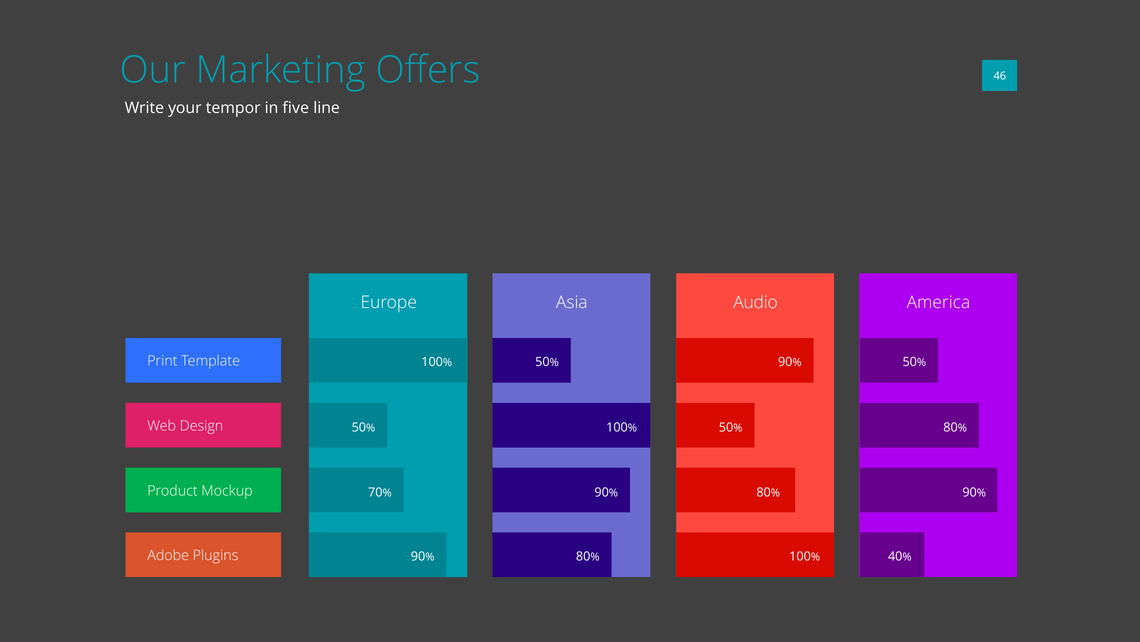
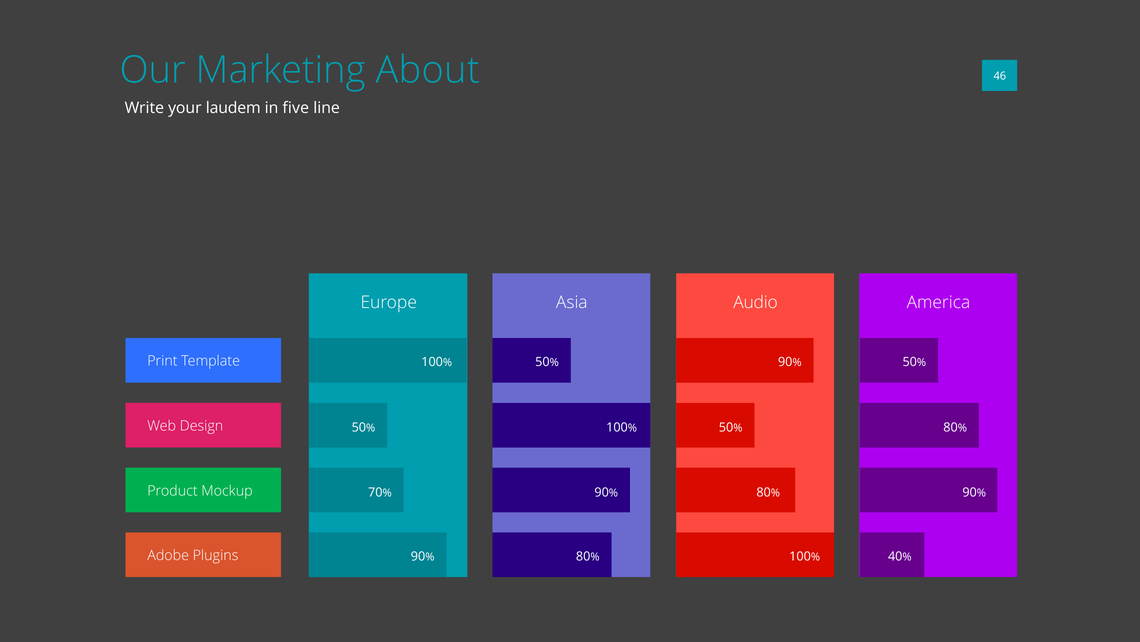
Offers: Offers -> About (428, 70)
tempor: tempor -> laudem (233, 108)
